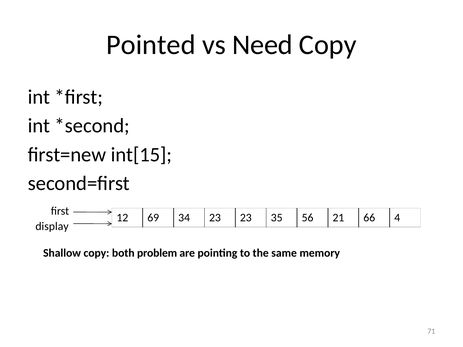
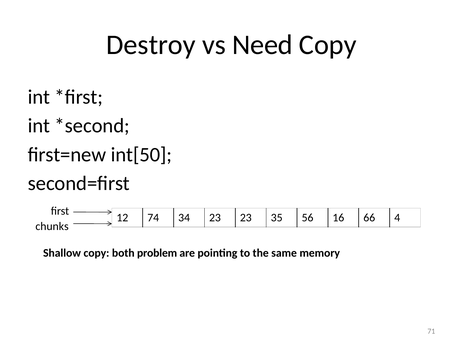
Pointed: Pointed -> Destroy (151, 45)
int[15: int[15 -> int[50 (141, 155)
69: 69 -> 74 (153, 218)
21: 21 -> 16 (338, 218)
display: display -> chunks (52, 227)
